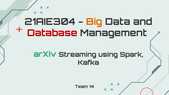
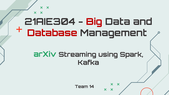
Big colour: orange -> red (94, 22)
